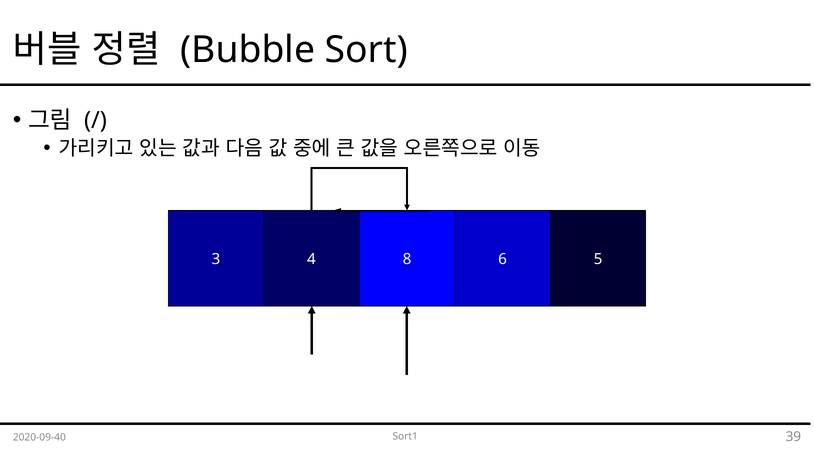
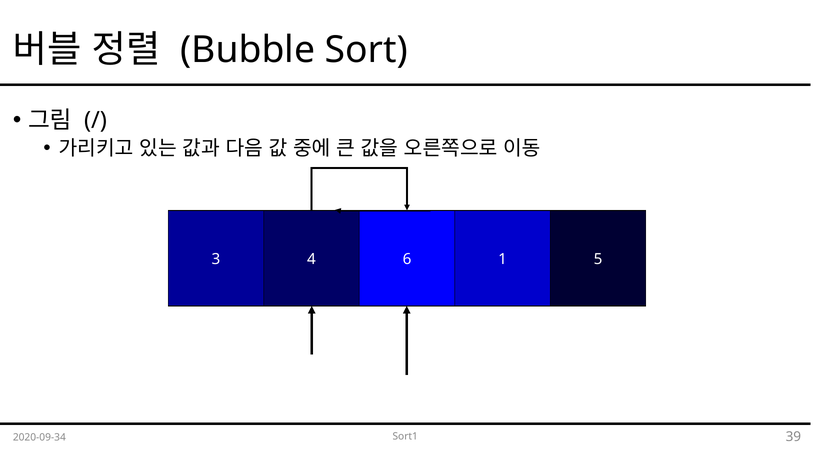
8: 8 -> 6 (407, 259)
6: 6 -> 1 (503, 259)
2020-09-40: 2020-09-40 -> 2020-09-34 (39, 437)
